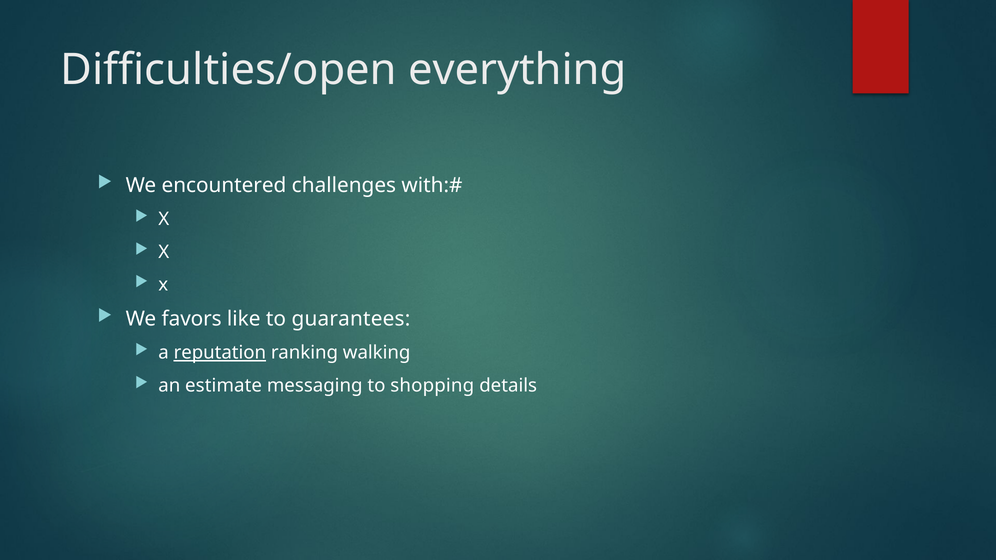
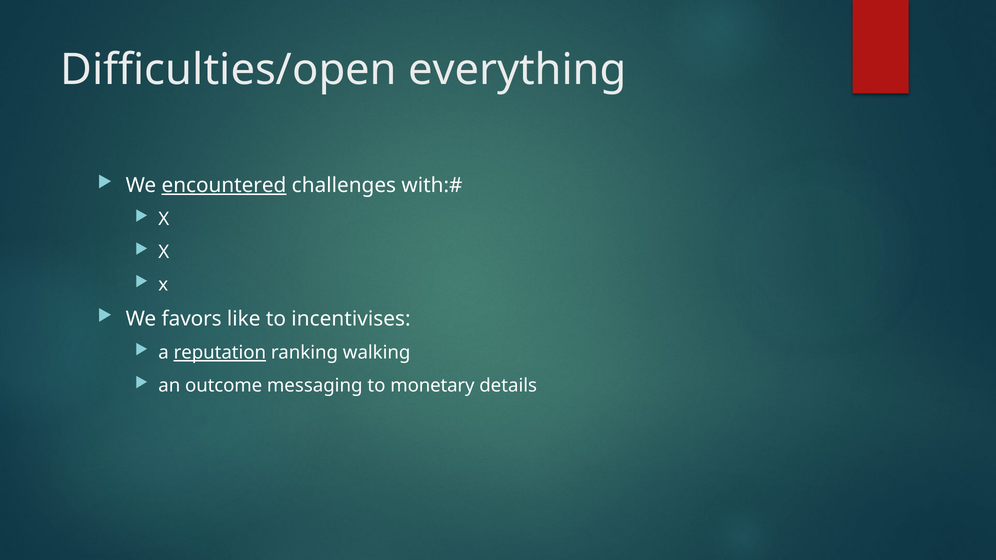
encountered underline: none -> present (224, 185)
guarantees: guarantees -> incentivises (351, 319)
estimate: estimate -> outcome (224, 386)
shopping: shopping -> monetary (432, 386)
